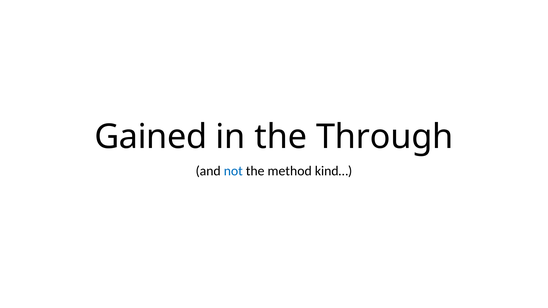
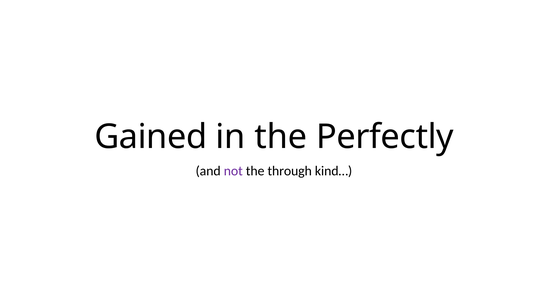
Through: Through -> Perfectly (385, 137)
not colour: blue -> purple (233, 171)
method: method -> through (290, 171)
